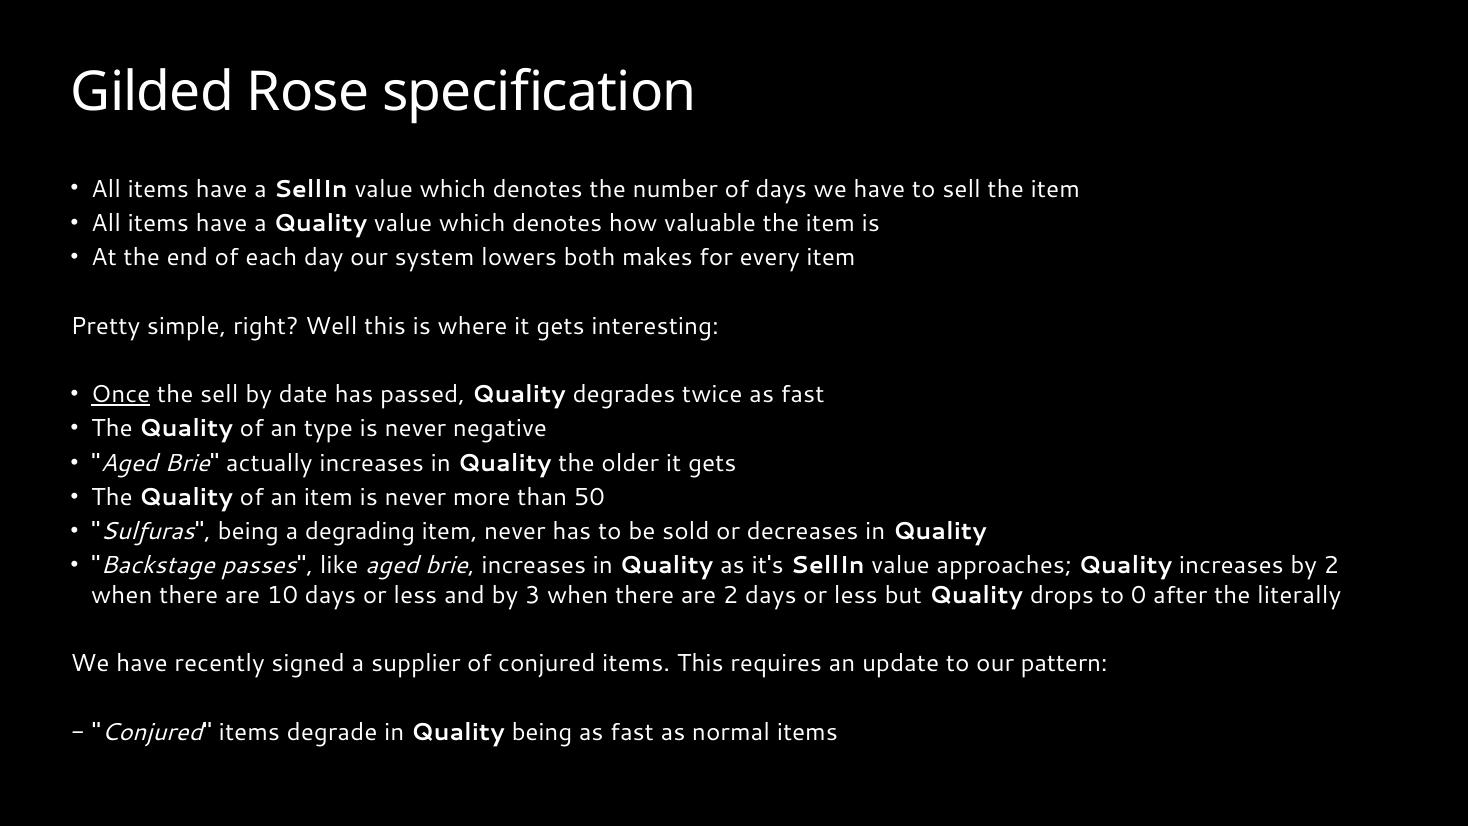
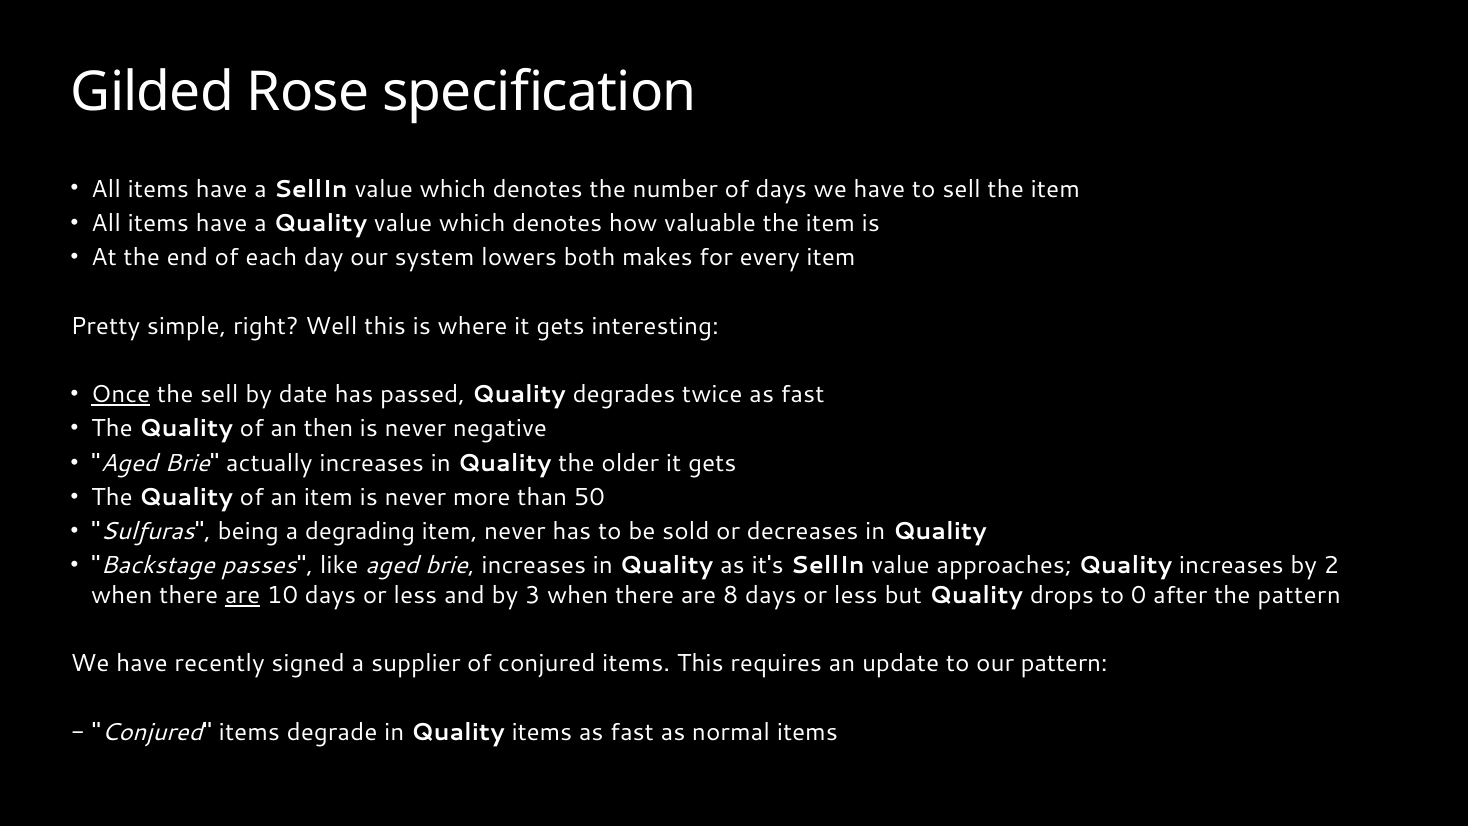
type: type -> then (329, 429)
are underline: none -> present (243, 595)
are 2: 2 -> 8 (731, 595)
the literally: literally -> pattern (1299, 595)
Quality being: being -> items (542, 732)
